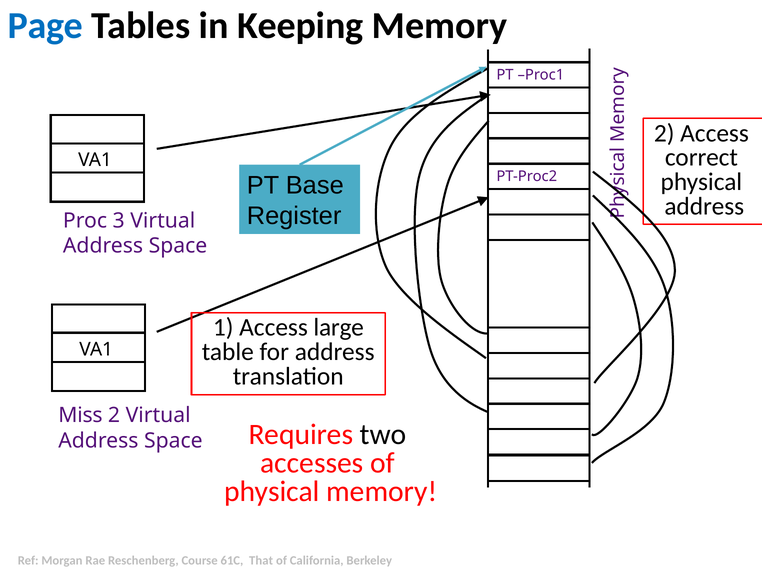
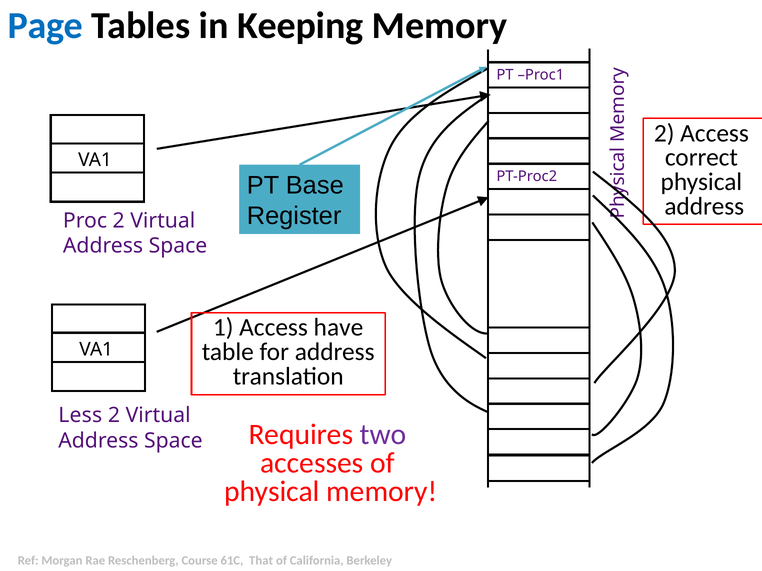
Proc 3: 3 -> 2 (119, 221)
large: large -> have (338, 328)
Miss: Miss -> Less (80, 416)
two colour: black -> purple (383, 435)
